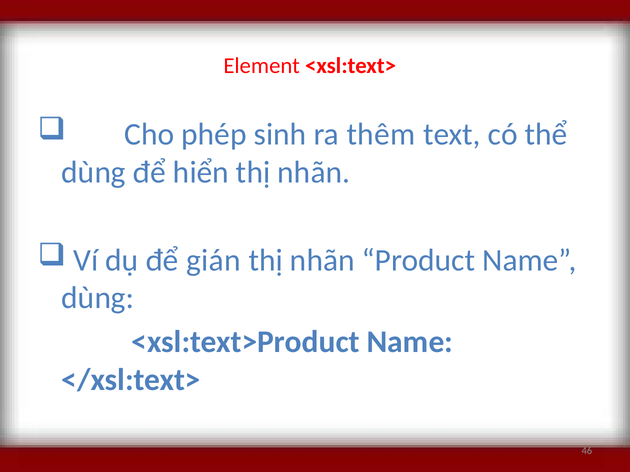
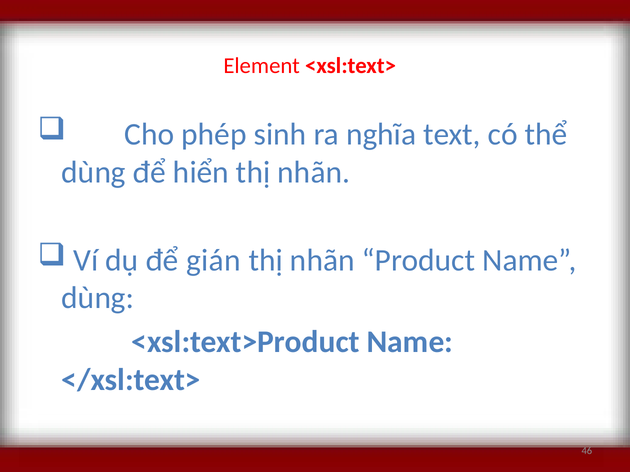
thêm: thêm -> nghĩa (381, 135)
